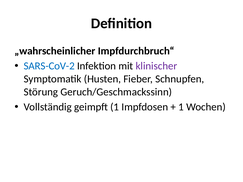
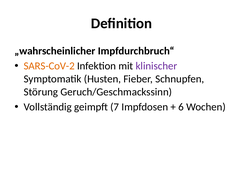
SARS-CoV-2 colour: blue -> orange (49, 66)
geimpft 1: 1 -> 7 (115, 107)
1: 1 -> 6 (181, 107)
